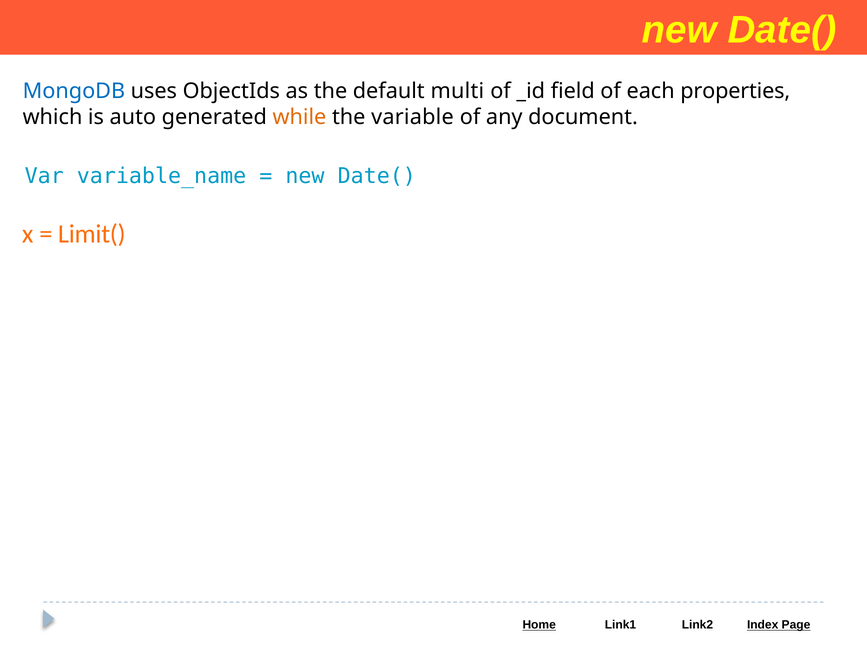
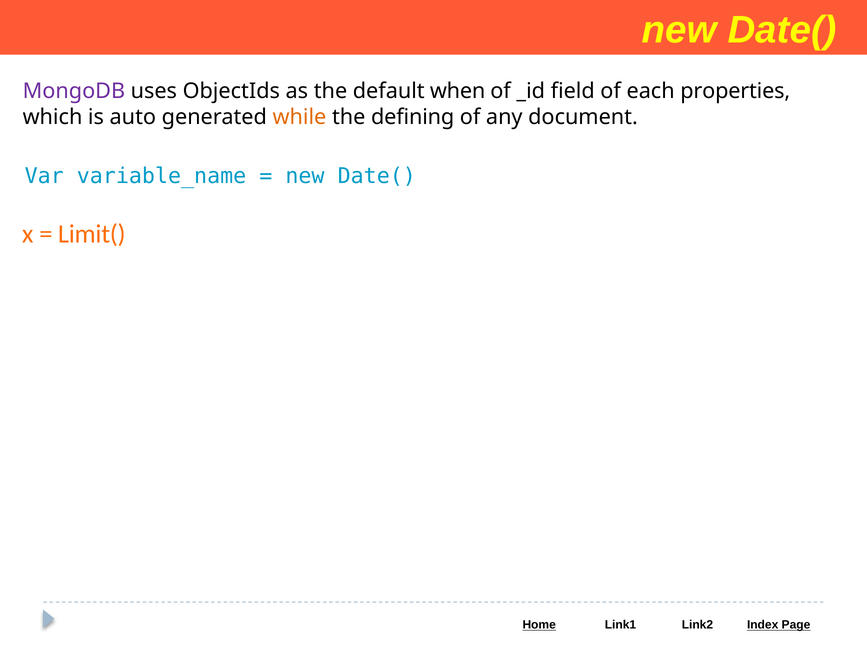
MongoDB colour: blue -> purple (74, 91)
multi: multi -> when (458, 91)
variable: variable -> defining (413, 117)
